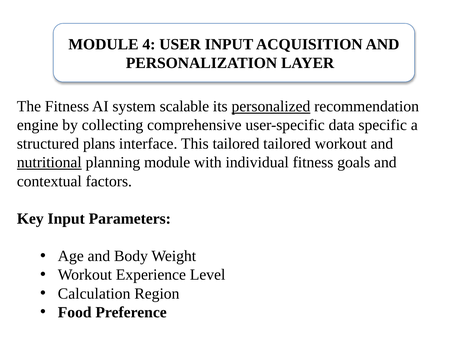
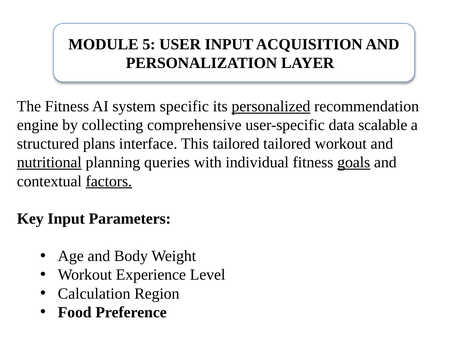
4: 4 -> 5 (149, 44)
scalable: scalable -> specific (184, 106)
specific: specific -> scalable (383, 125)
planning module: module -> queries (167, 162)
goals underline: none -> present (354, 162)
factors underline: none -> present (109, 181)
